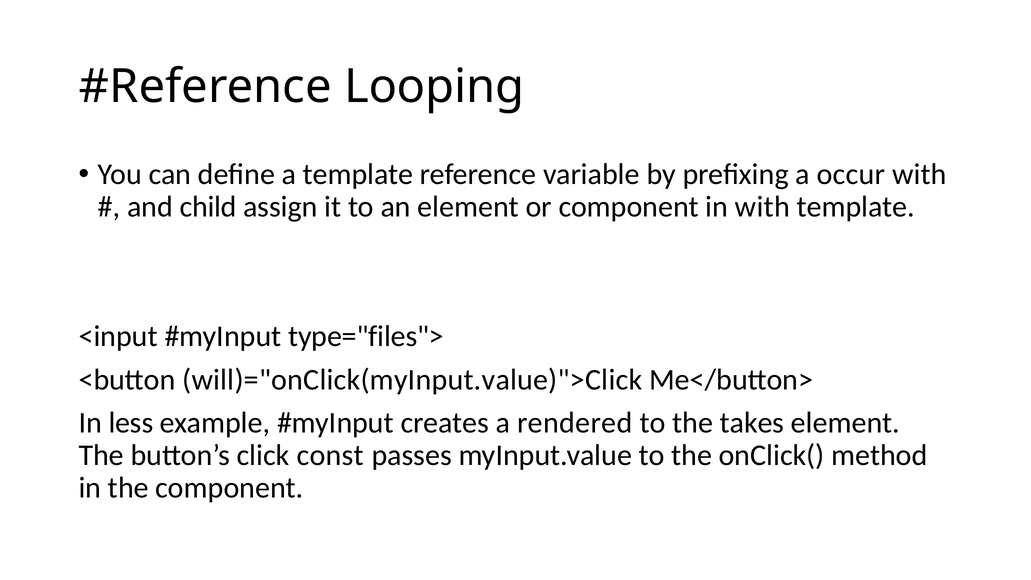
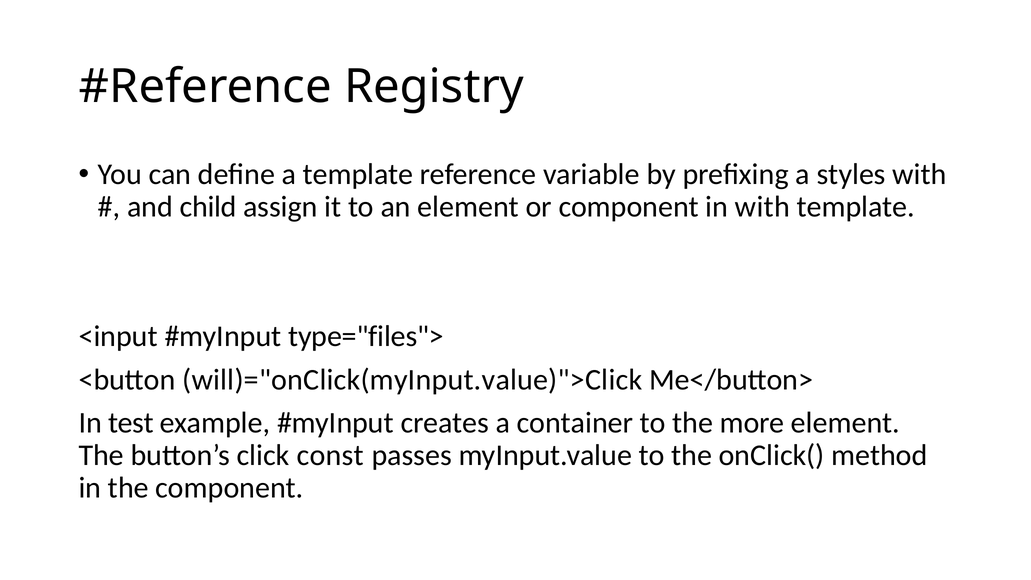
Looping: Looping -> Registry (434, 87)
occur: occur -> styles (851, 174)
less: less -> test (131, 423)
rendered: rendered -> container (575, 423)
takes: takes -> more (752, 423)
